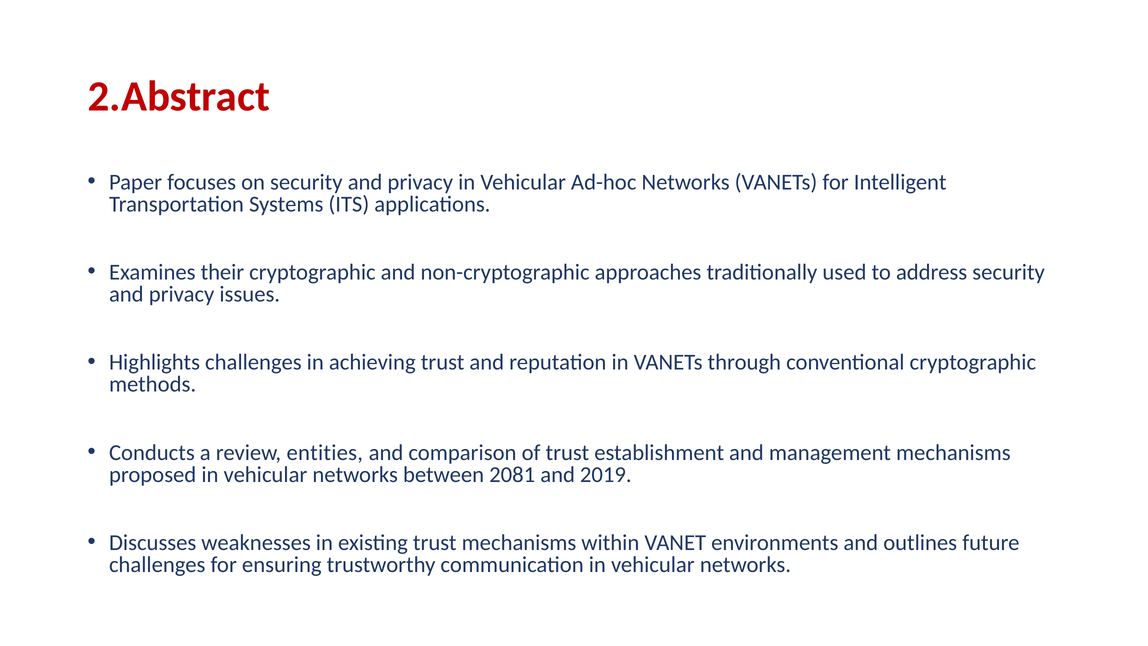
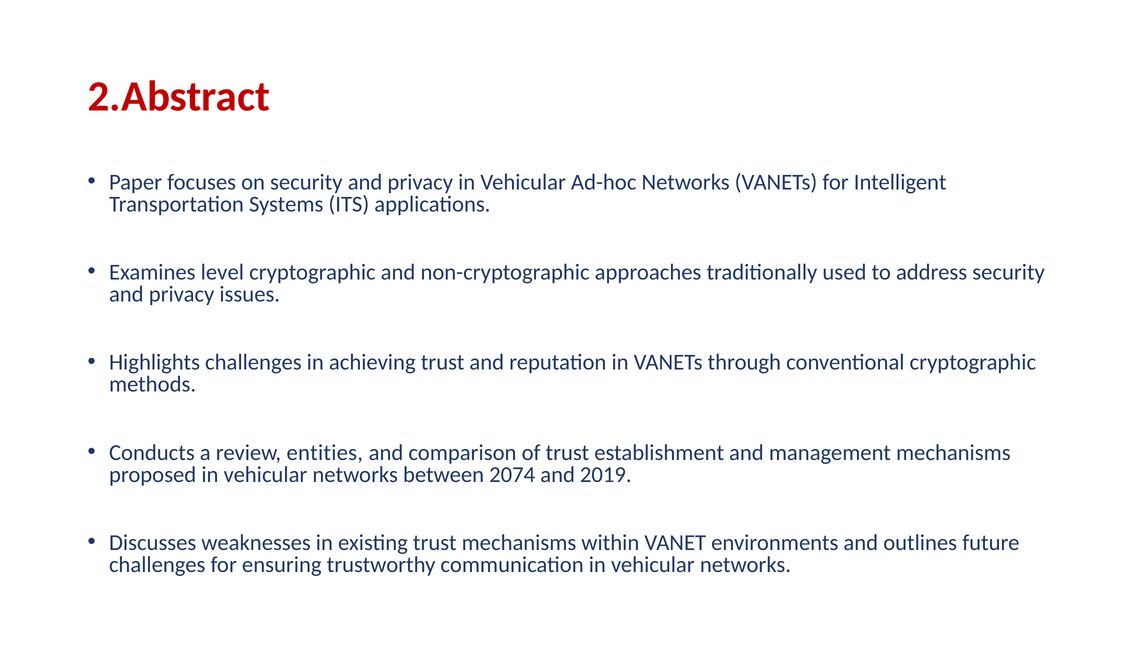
their: their -> level (222, 272)
2081: 2081 -> 2074 (512, 474)
